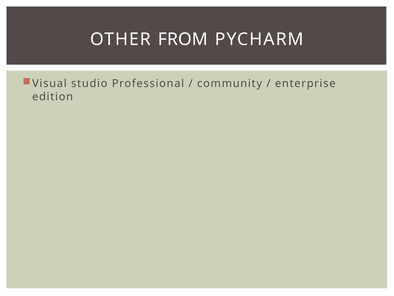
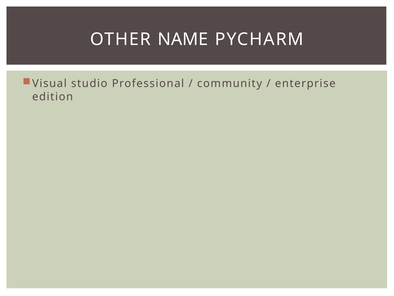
FROM: FROM -> NAME (183, 39)
